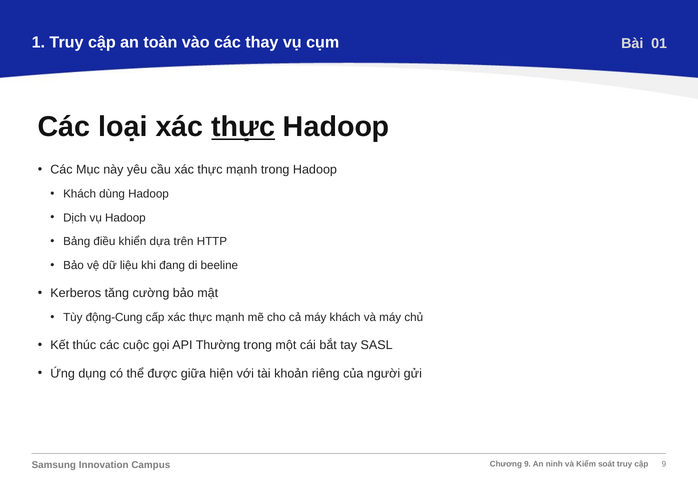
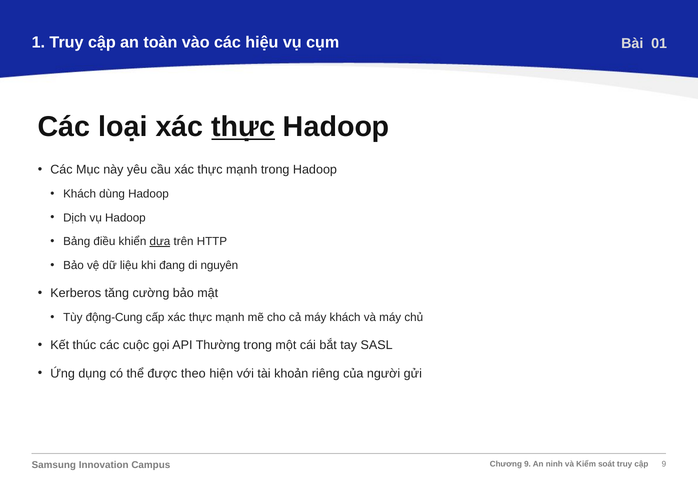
thay: thay -> hiệu (262, 42)
dựa underline: none -> present (160, 241)
beeline: beeline -> nguyên (219, 265)
giữa: giữa -> theo (193, 373)
